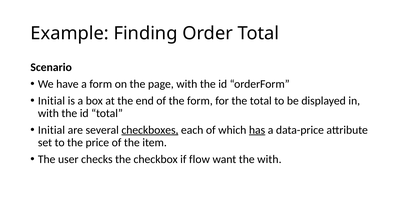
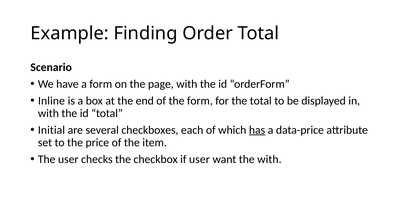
Initial: Initial -> Inline (51, 101)
checkboxes underline: present -> none (150, 130)
if flow: flow -> user (199, 160)
